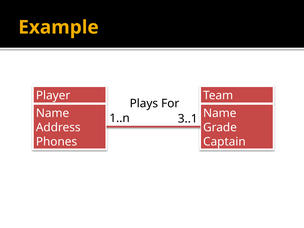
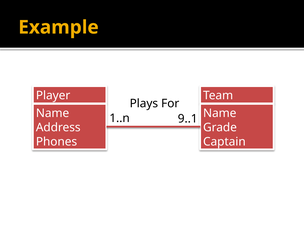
3..1: 3..1 -> 9..1 (188, 119)
